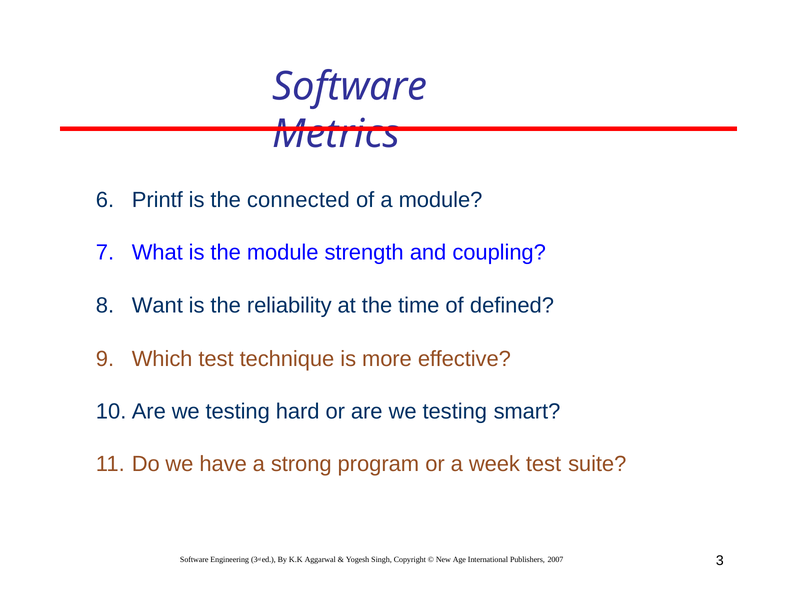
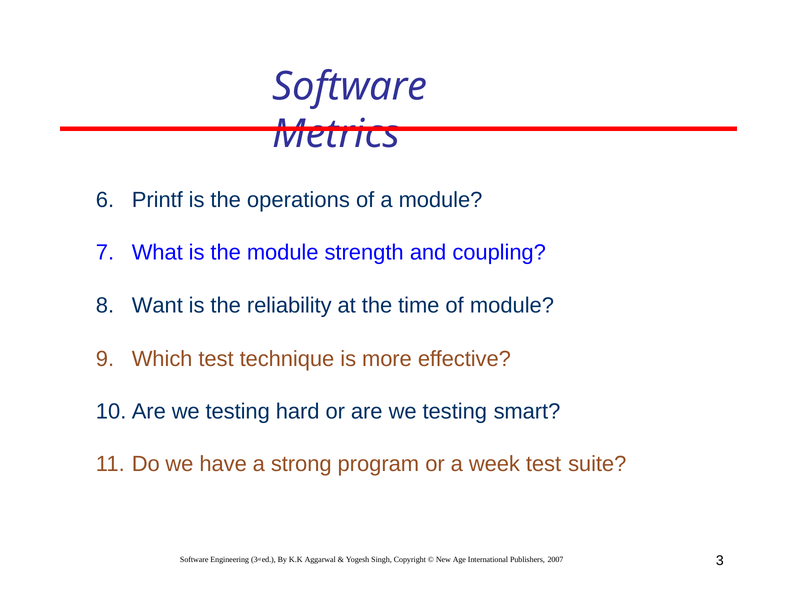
connected: connected -> operations (298, 200)
of defined: defined -> module (512, 306)
